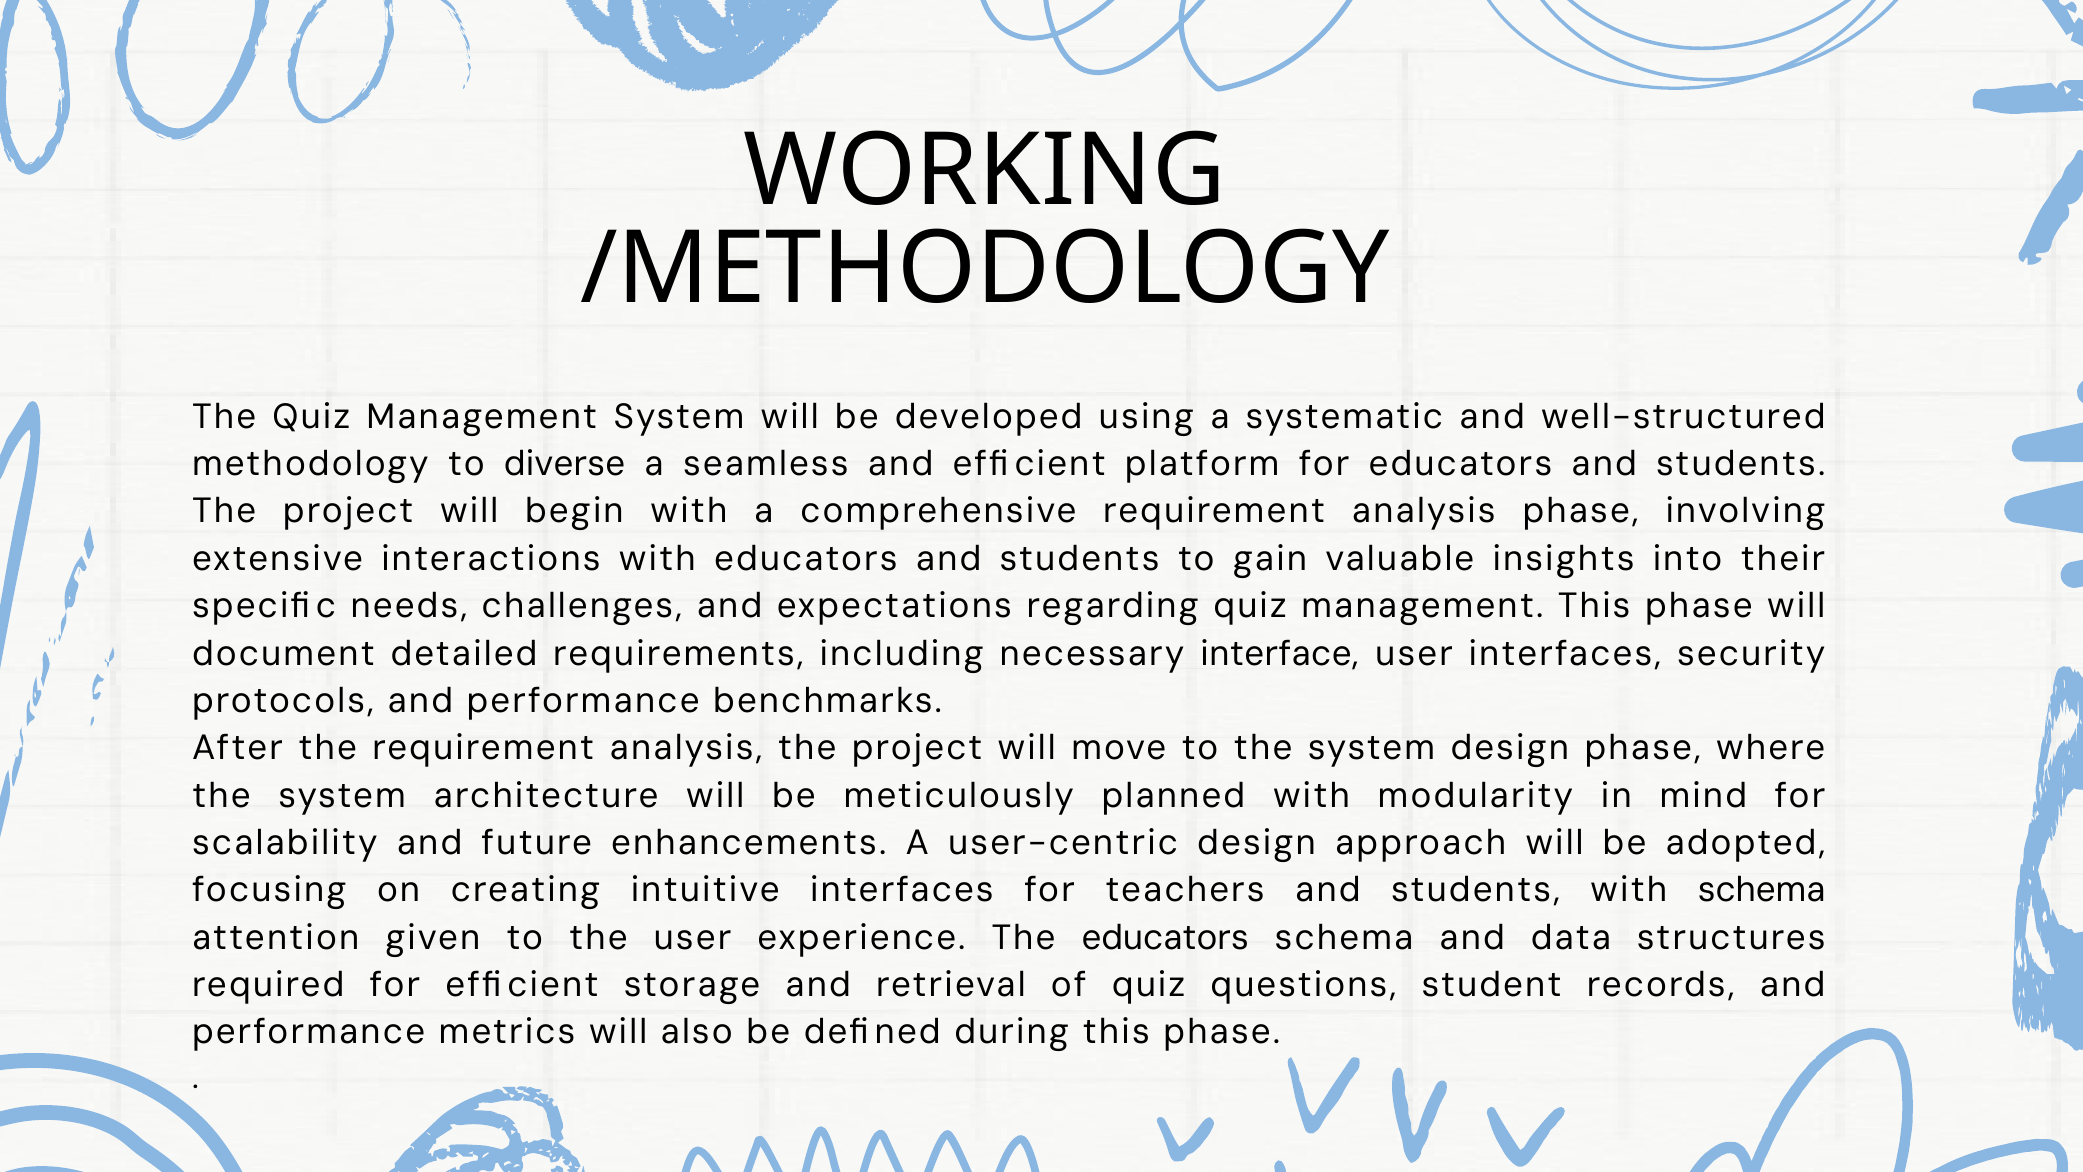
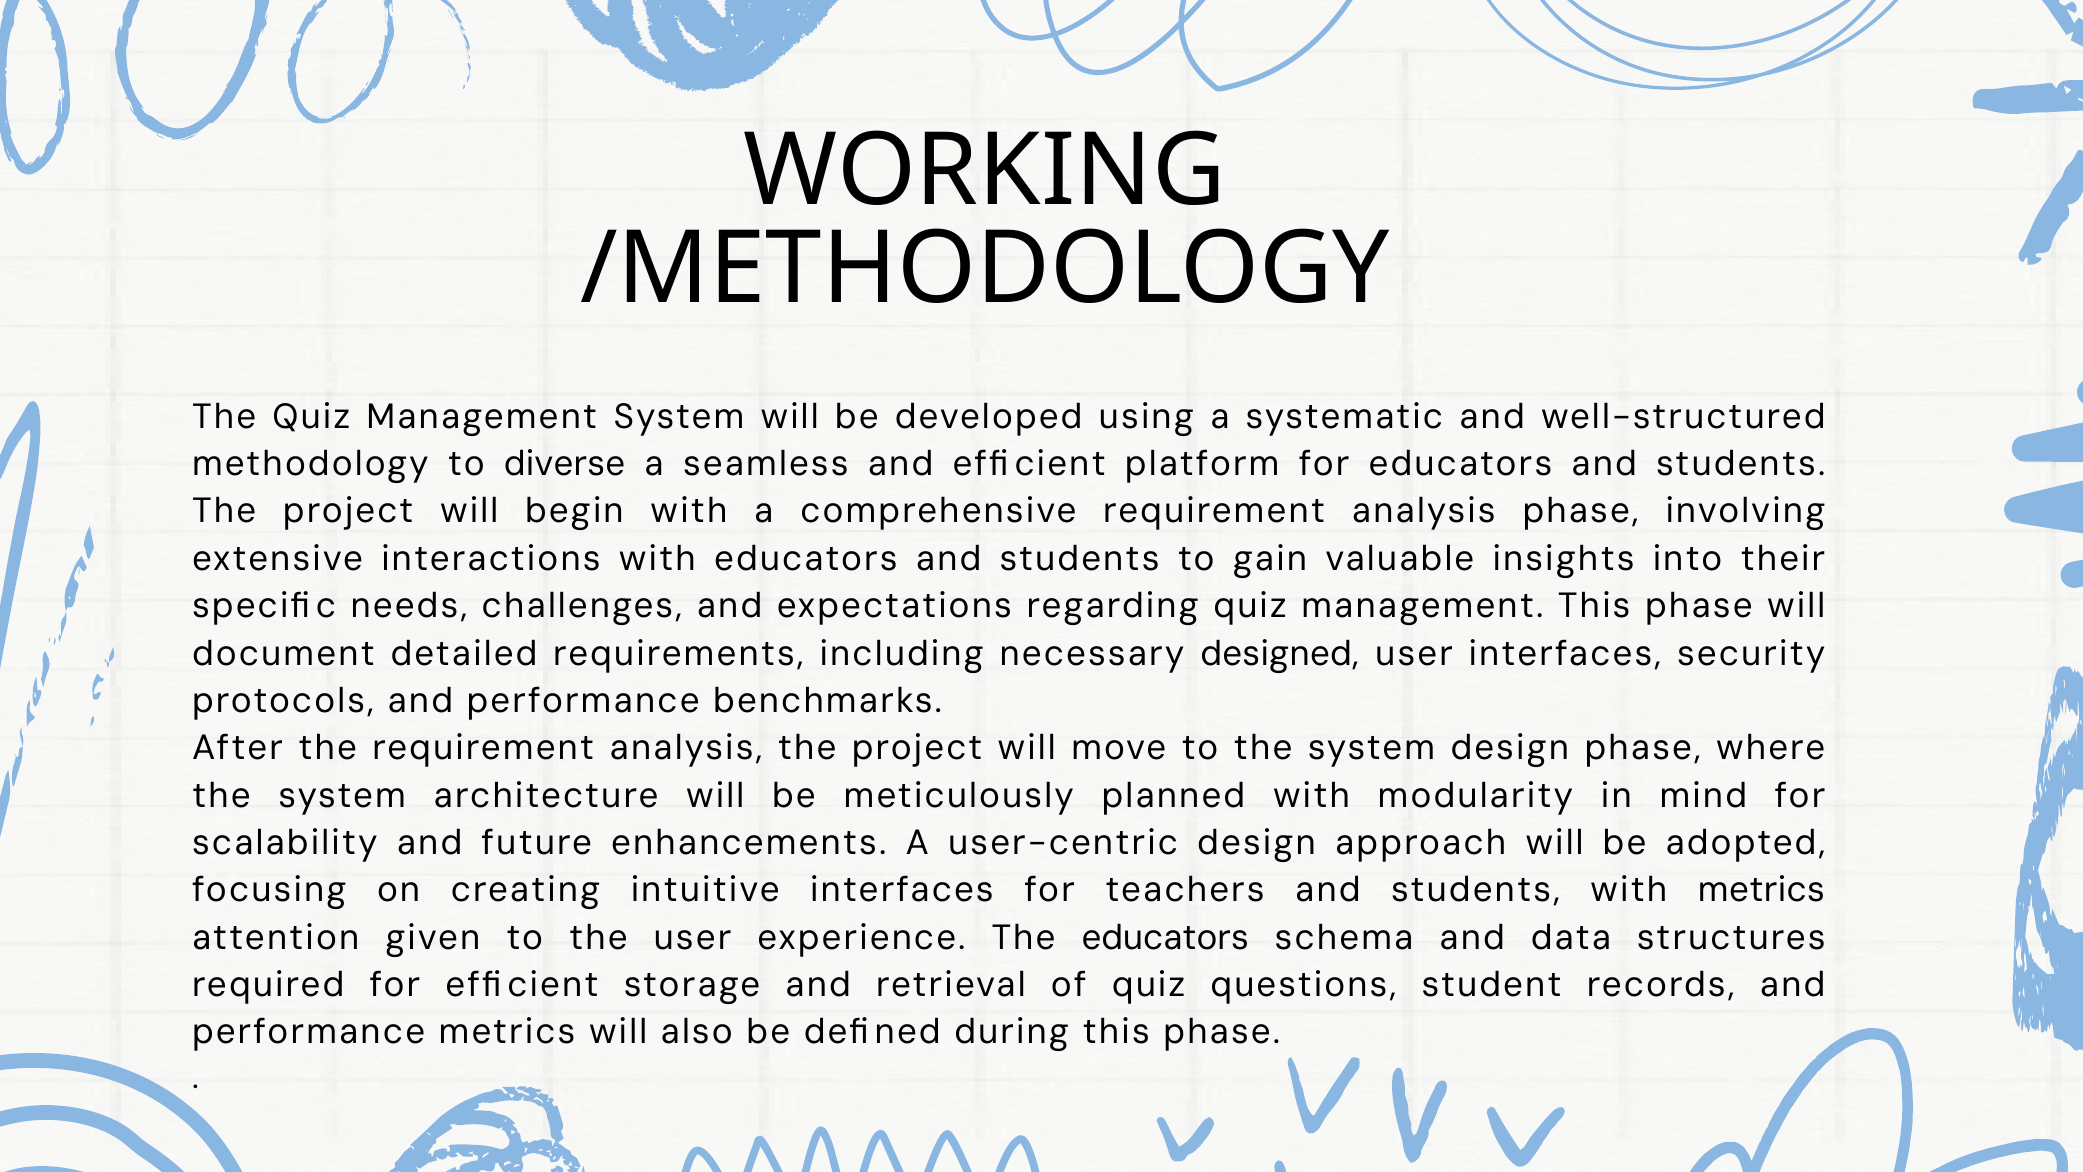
interface: interface -> designed (1280, 653)
with schema: schema -> metrics (1762, 890)
